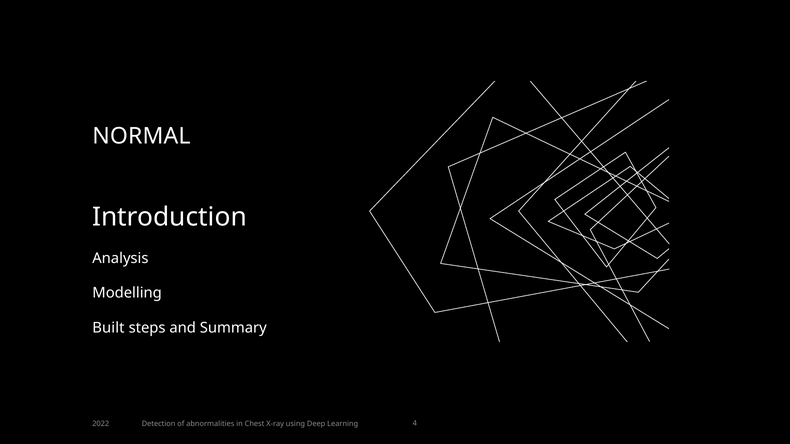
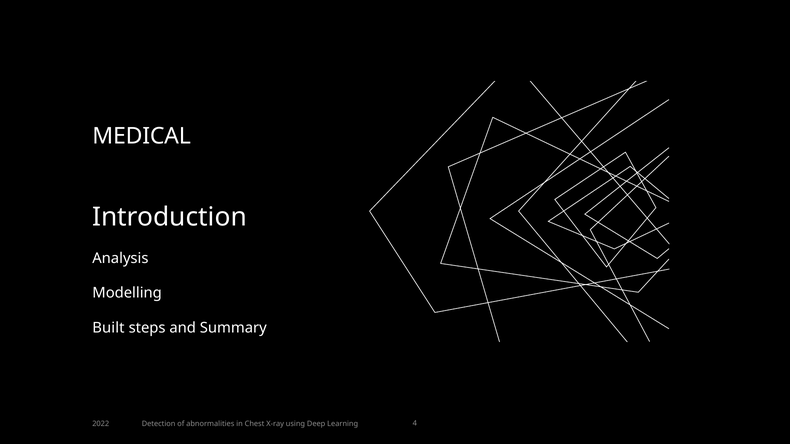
NORMAL: NORMAL -> MEDICAL (142, 136)
